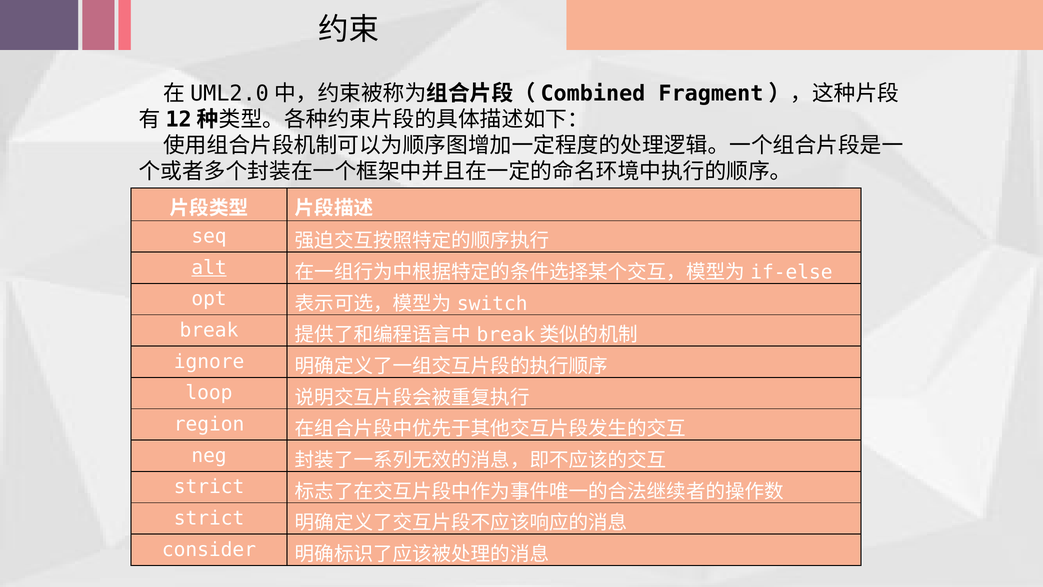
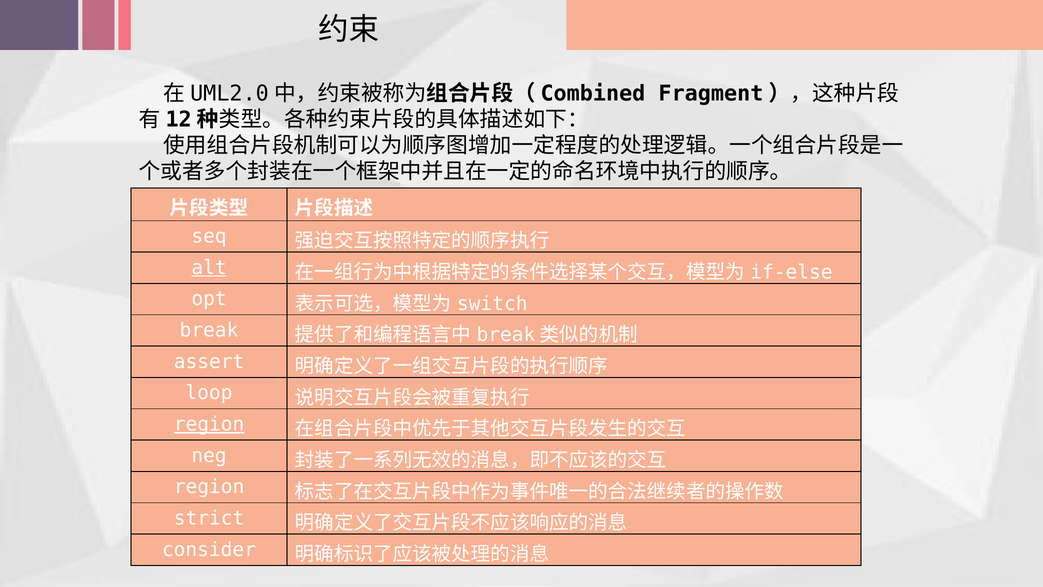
ignore: ignore -> assert (209, 361)
region underline: none -> present (209, 424)
strict: strict -> region (209, 487)
